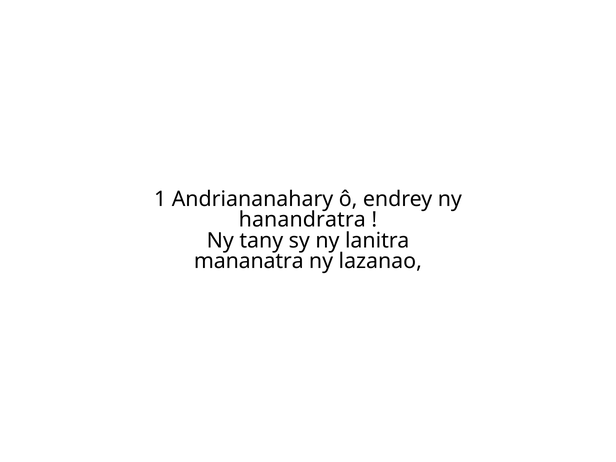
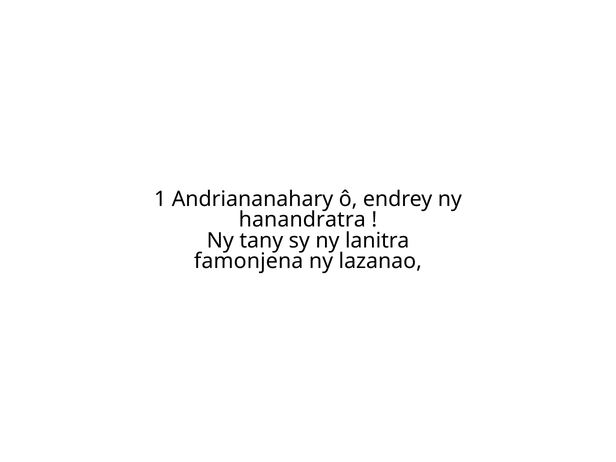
mananatra: mananatra -> famonjena (249, 261)
